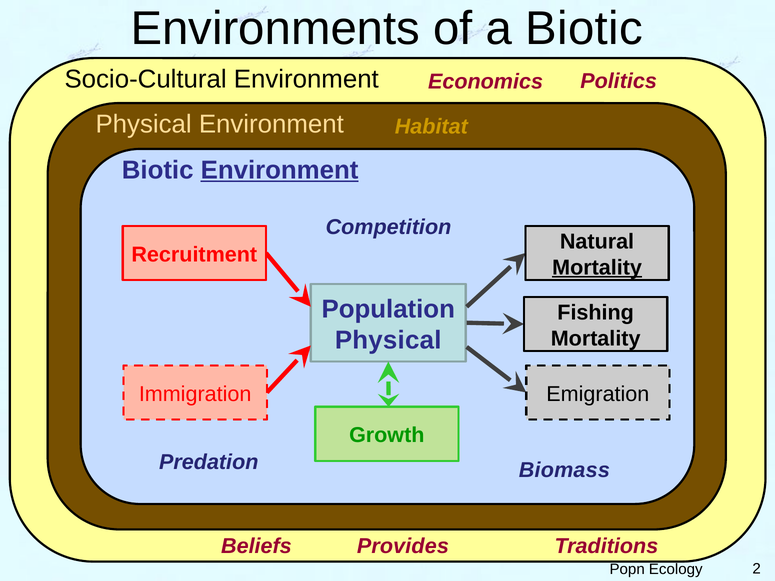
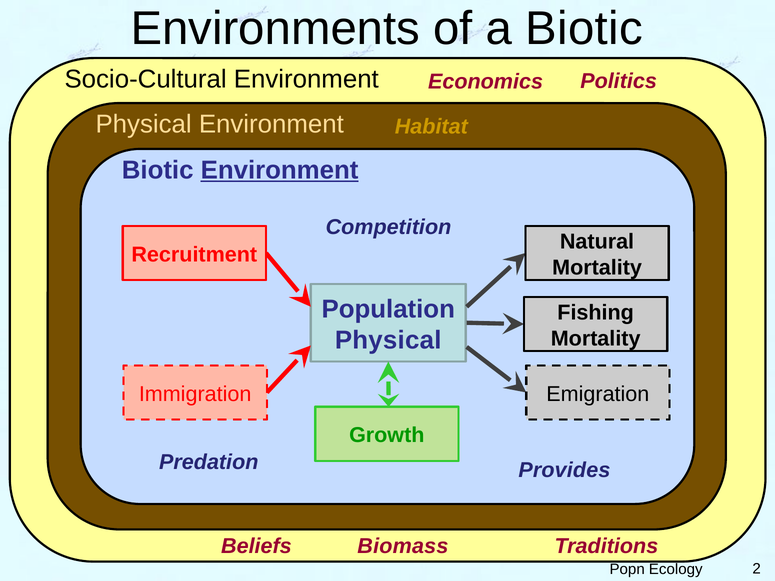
Mortality underline: present -> none (597, 268)
Biomass: Biomass -> Provides (564, 470)
Provides: Provides -> Biomass (403, 546)
